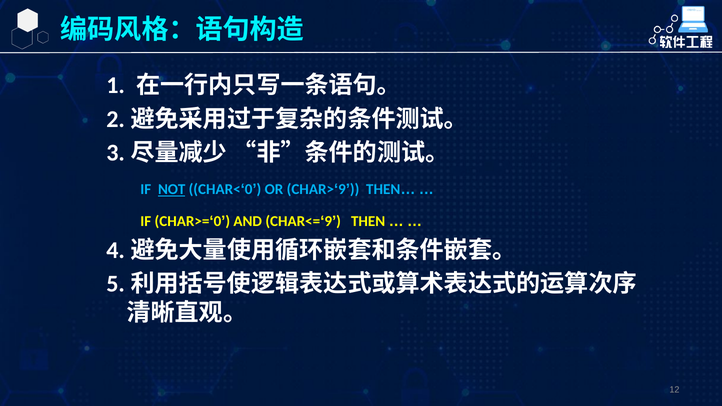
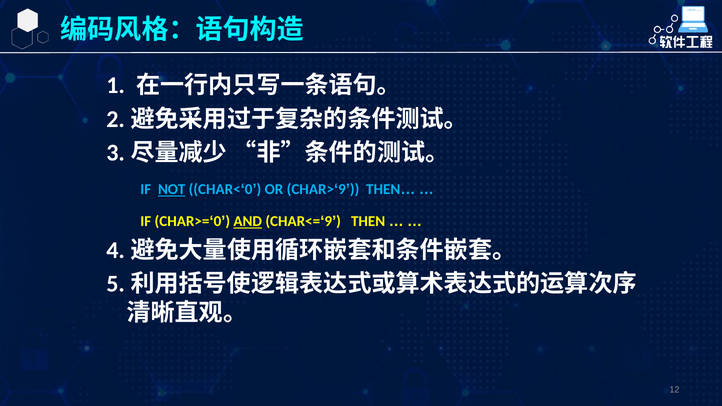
AND underline: none -> present (248, 221)
